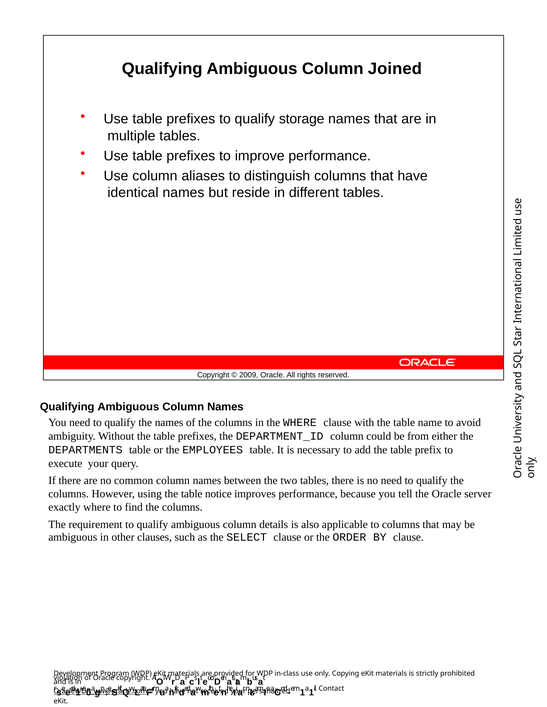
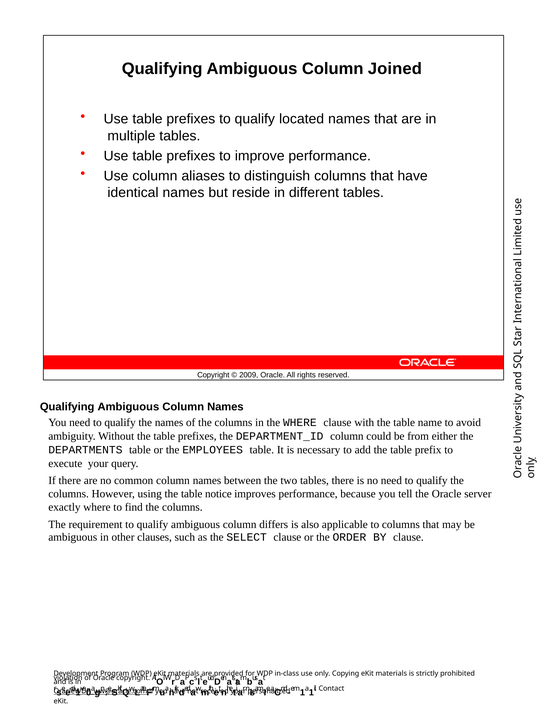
storage: storage -> located (302, 119)
details: details -> differs (274, 525)
